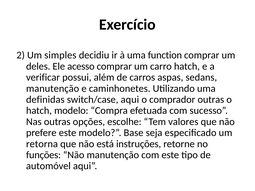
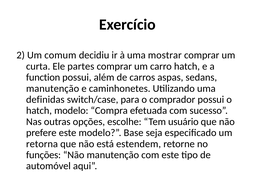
simples: simples -> comum (60, 55)
function: function -> mostrar (165, 55)
deles: deles -> curta (38, 66)
acesso: acesso -> partes (81, 66)
verificar: verificar -> function (43, 77)
switch/case aqui: aqui -> para (130, 100)
comprador outras: outras -> possui (211, 100)
valores: valores -> usuário (183, 122)
instruções: instruções -> estendem (139, 144)
